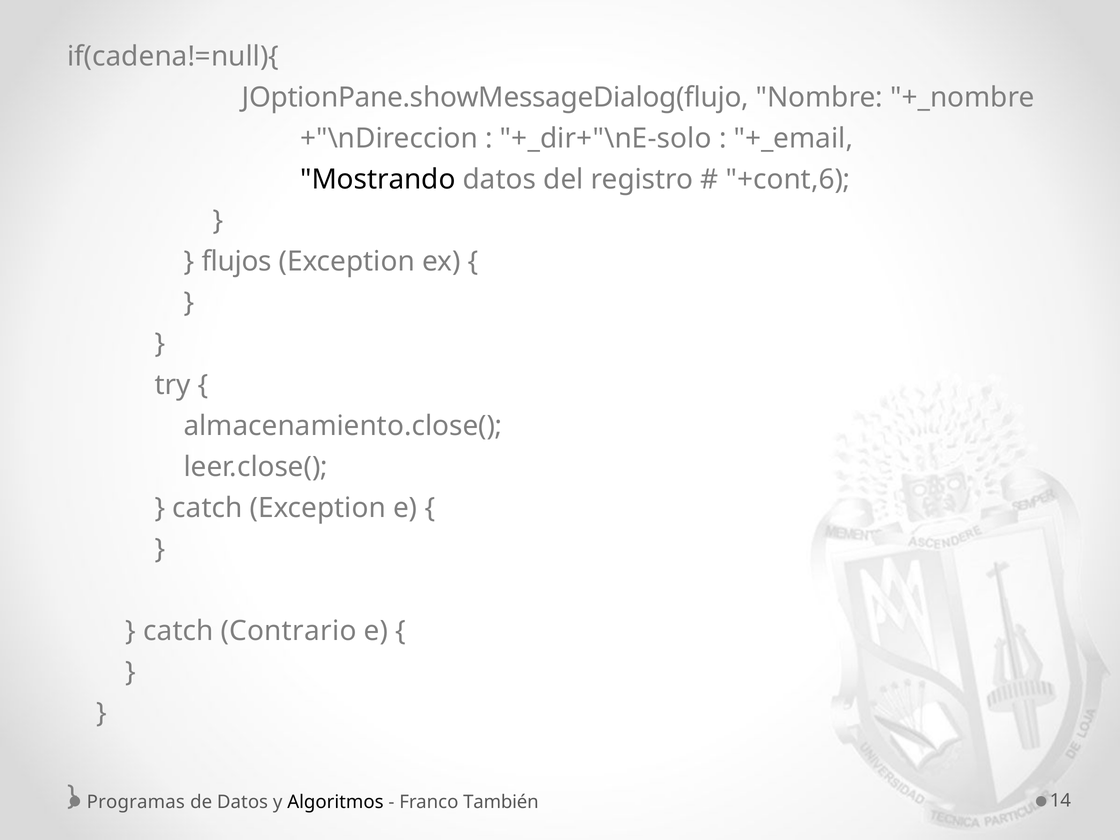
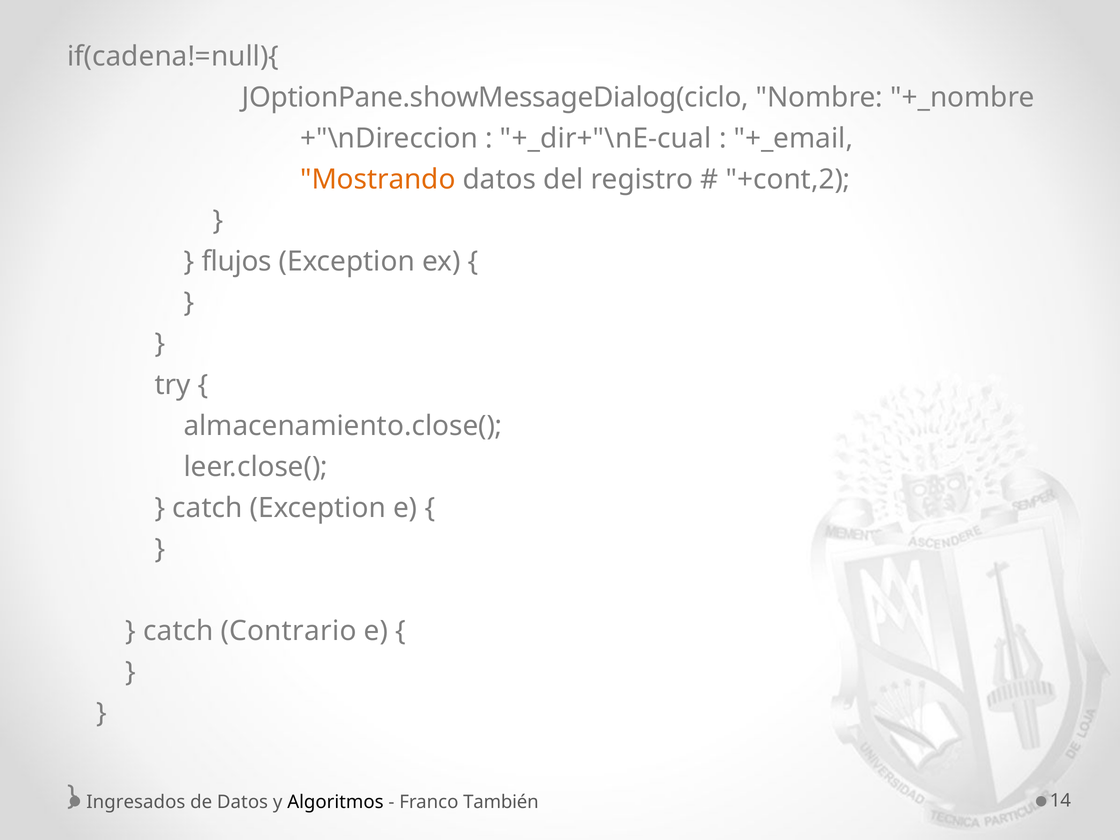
JOptionPane.showMessageDialog(flujo: JOptionPane.showMessageDialog(flujo -> JOptionPane.showMessageDialog(ciclo (495, 97)
+_dir+"\nE-solo: +_dir+"\nE-solo -> +_dir+"\nE-cual (606, 138)
Mostrando colour: black -> orange (378, 180)
+cont,6: +cont,6 -> +cont,2 (788, 180)
Programas: Programas -> Ingresados (136, 802)
